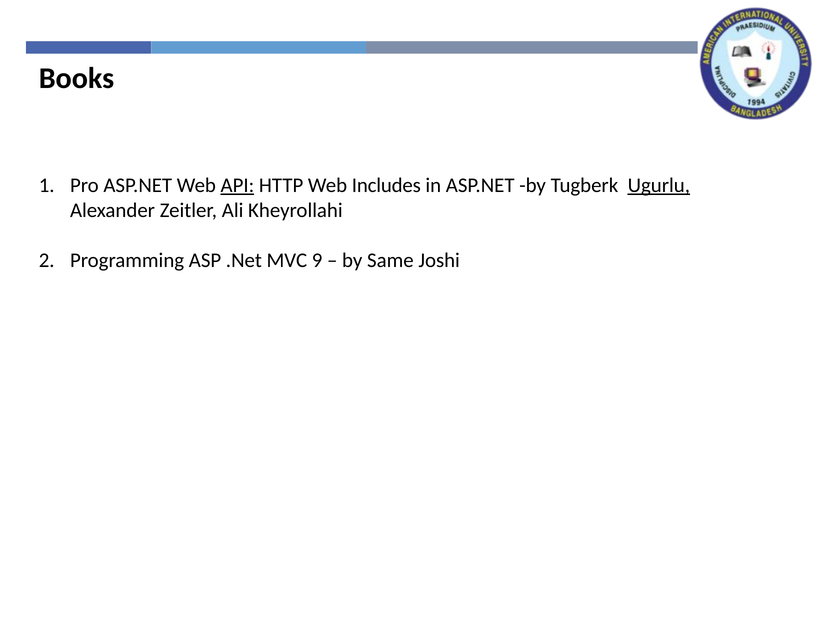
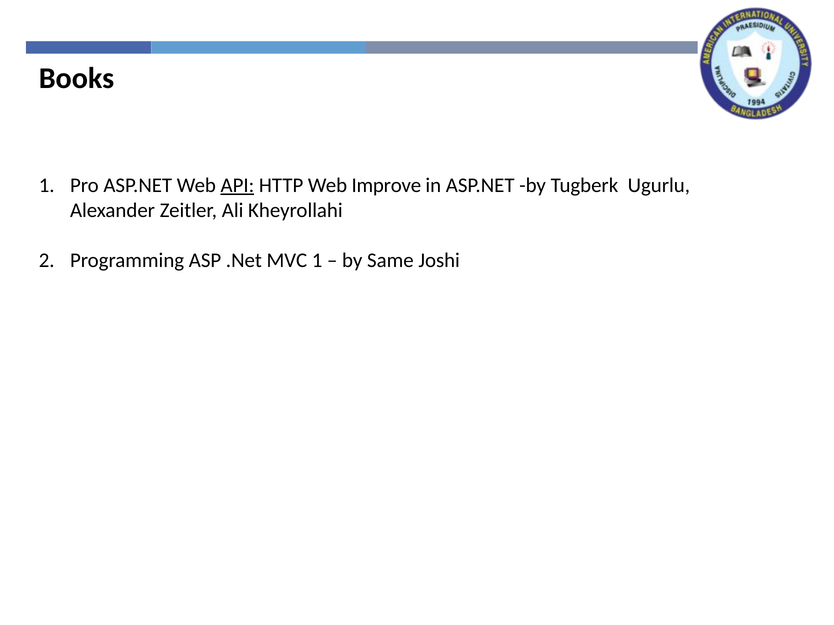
Includes: Includes -> Improve (386, 185)
Ugurlu underline: present -> none (659, 185)
MVC 9: 9 -> 1 (317, 261)
